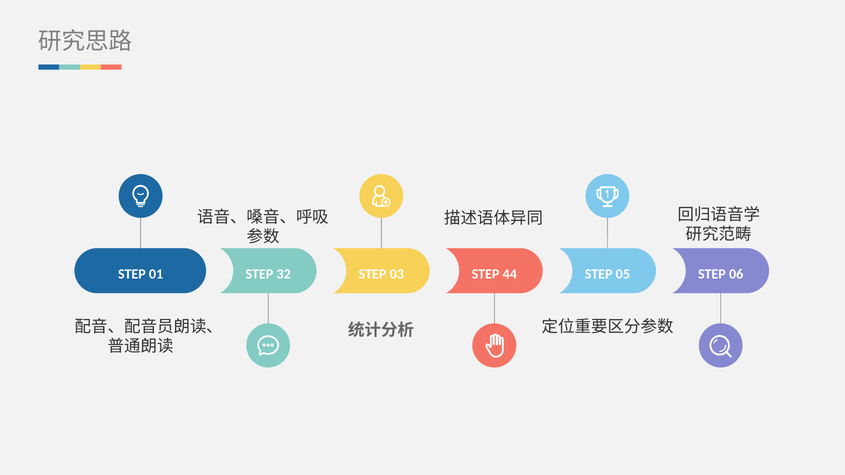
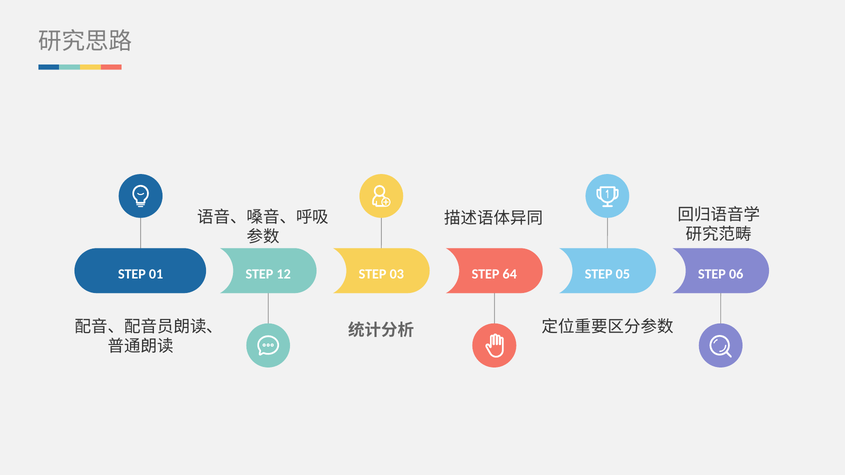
32: 32 -> 12 (284, 274)
44: 44 -> 64 (510, 274)
